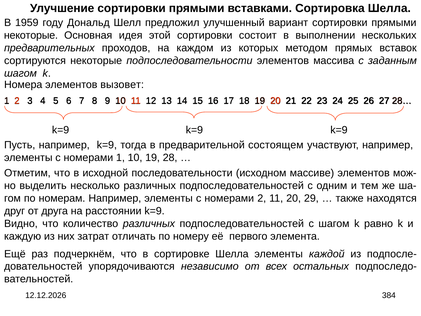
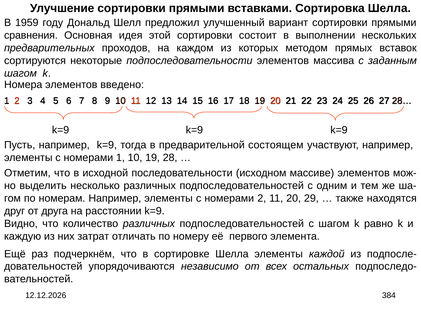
некоторые: некоторые -> сравнения (31, 35)
вызовет: вызовет -> введено (122, 85)
